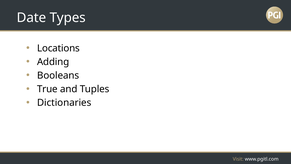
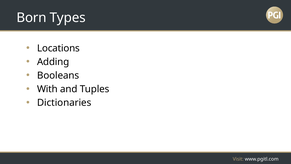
Date: Date -> Born (32, 18)
True: True -> With (47, 89)
